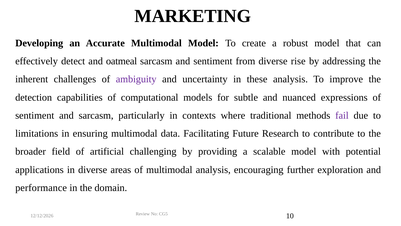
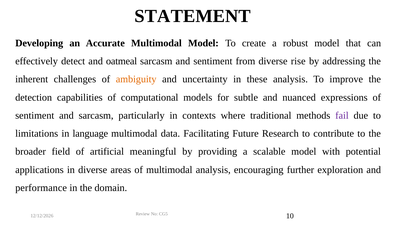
MARKETING: MARKETING -> STATEMENT (193, 16)
ambiguity colour: purple -> orange (136, 79)
ensuring: ensuring -> language (90, 133)
challenging: challenging -> meaningful (153, 151)
